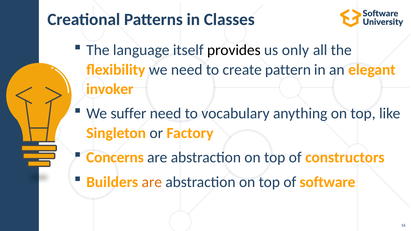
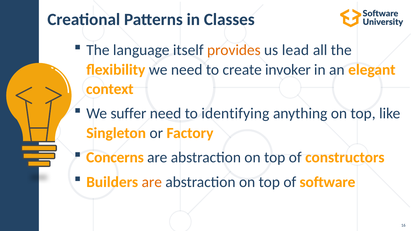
provides colour: black -> orange (234, 50)
only: only -> lead (295, 50)
pattern: pattern -> invoker (288, 70)
invoker: invoker -> context (110, 89)
vocabulary: vocabulary -> identifying (235, 114)
